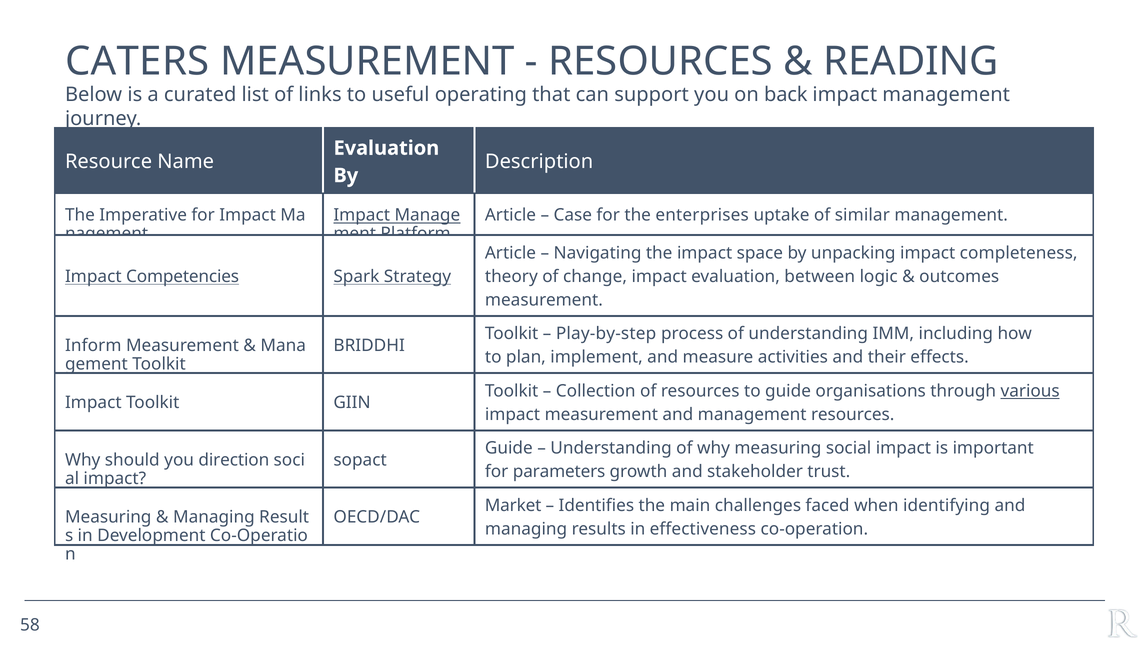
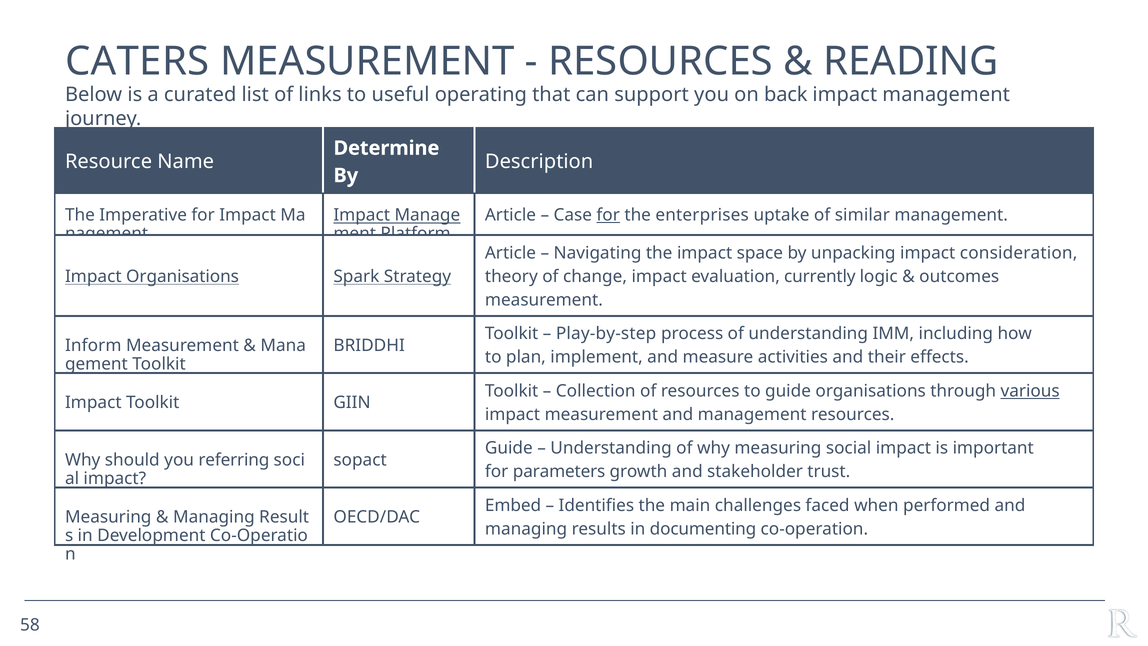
Evaluation: Evaluation -> Determine (386, 148)
for underline: none -> present (608, 215)
completeness: completeness -> consideration (1019, 253)
Impact Competencies: Competencies -> Organisations (183, 276)
between: between -> currently (820, 276)
direction: direction -> referring (234, 460)
Market: Market -> Embed (513, 505)
identifying: identifying -> performed (947, 505)
effectiveness: effectiveness -> documenting (703, 529)
